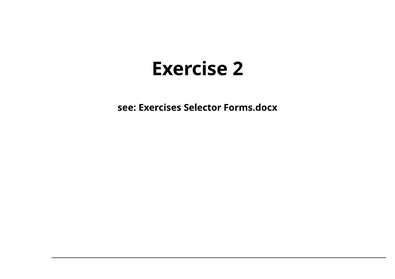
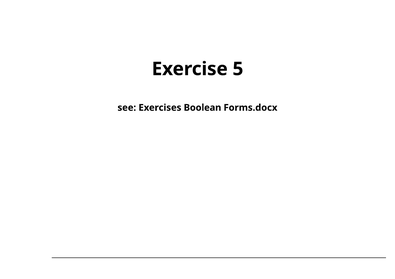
2: 2 -> 5 (238, 69)
Selector: Selector -> Boolean (203, 108)
